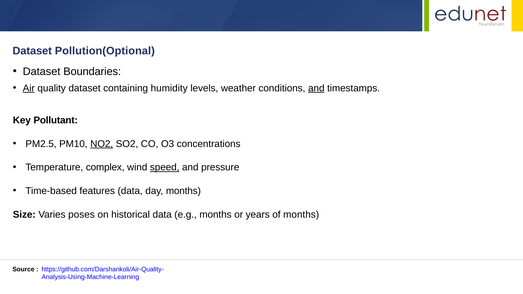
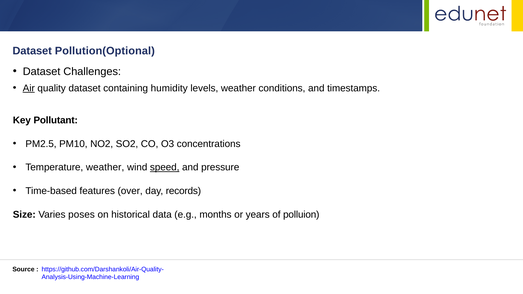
Boundaries: Boundaries -> Challenges (92, 72)
and underline: present -> none (316, 88)
NO2 underline: present -> none (102, 144)
Temperature complex: complex -> weather (105, 168)
features data: data -> over (130, 191)
day months: months -> records (183, 191)
of months: months -> polluion (301, 215)
